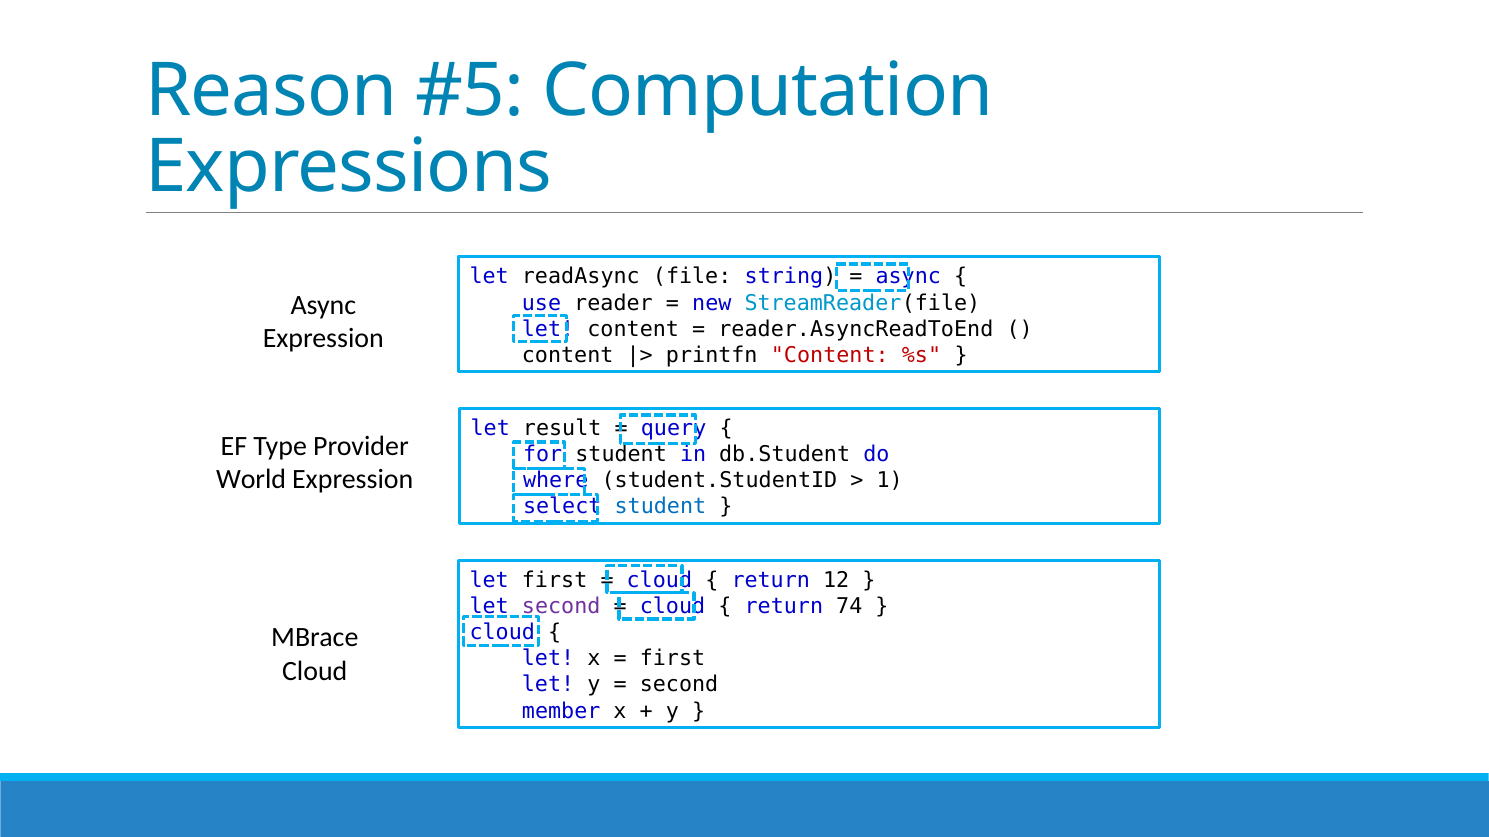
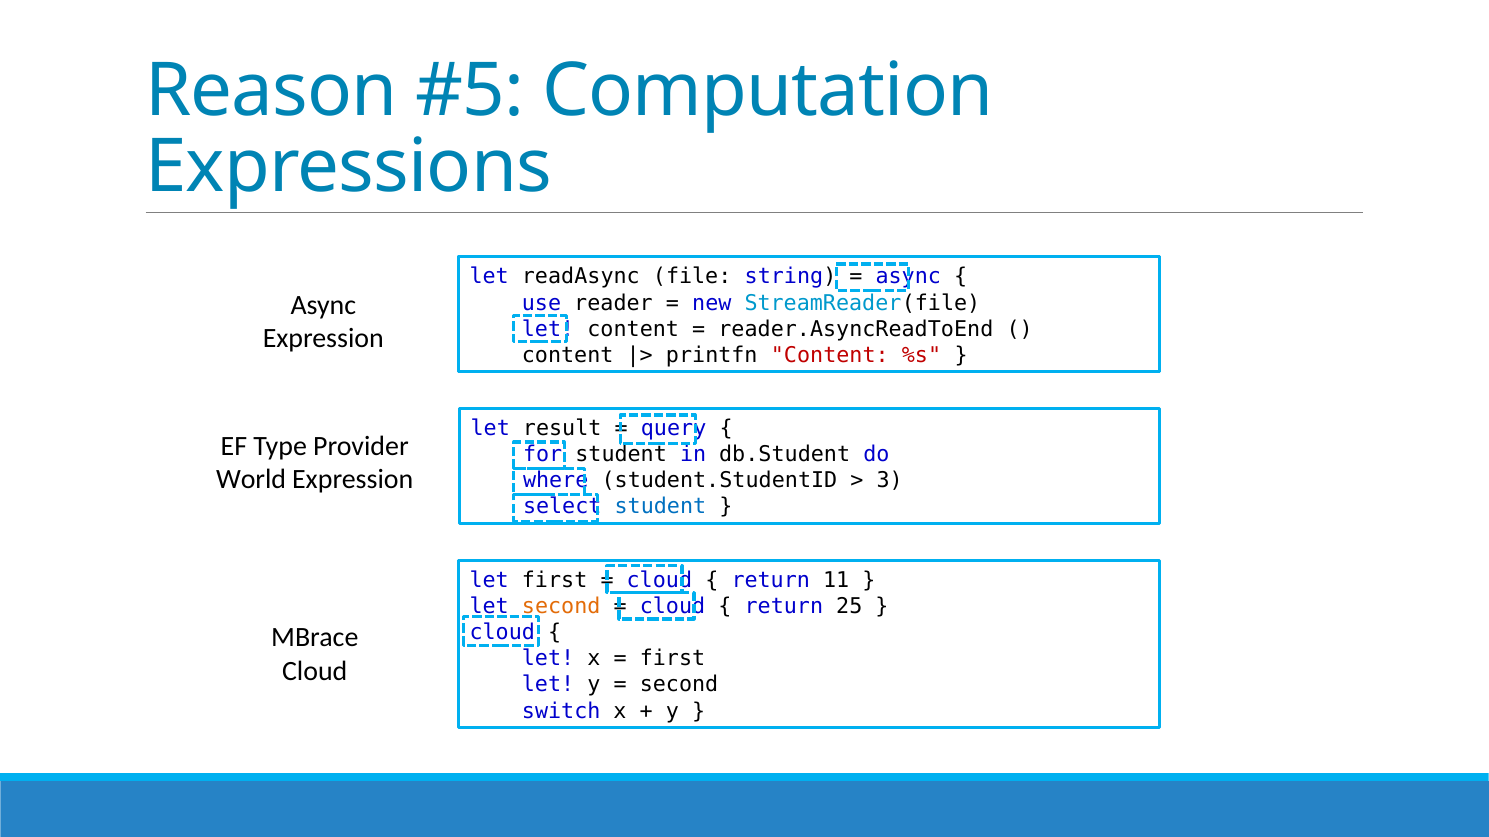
1: 1 -> 3 (890, 481)
12: 12 -> 11 (836, 581)
second colour: purple -> orange (561, 607)
74: 74 -> 25 (849, 607)
member: member -> switch (561, 711)
